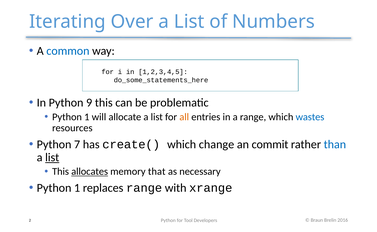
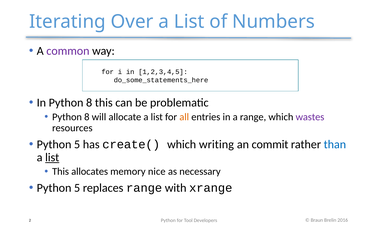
common colour: blue -> purple (68, 51)
In Python 9: 9 -> 8 (89, 103)
1: 1 -> 8 (87, 117)
wastes colour: blue -> purple (310, 117)
7: 7 -> 5 (77, 144)
change: change -> writing (216, 144)
allocates underline: present -> none (90, 171)
that: that -> nice (157, 171)
1: 1 -> 5 (77, 188)
